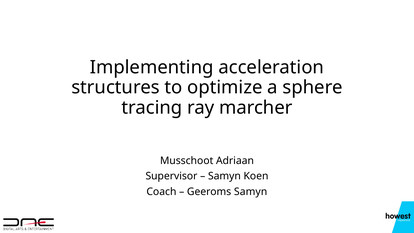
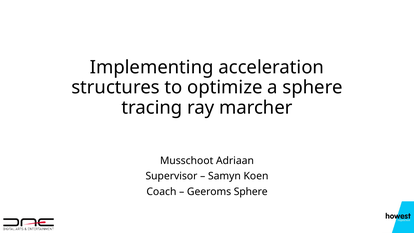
Geeroms Samyn: Samyn -> Sphere (251, 192)
